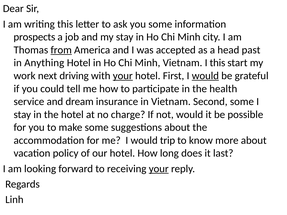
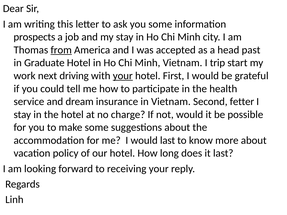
Anything: Anything -> Graduate (44, 63)
I this: this -> trip (217, 63)
would underline: present -> none (205, 76)
Second some: some -> fetter (242, 102)
would trip: trip -> last (168, 140)
your underline: present -> none (159, 169)
